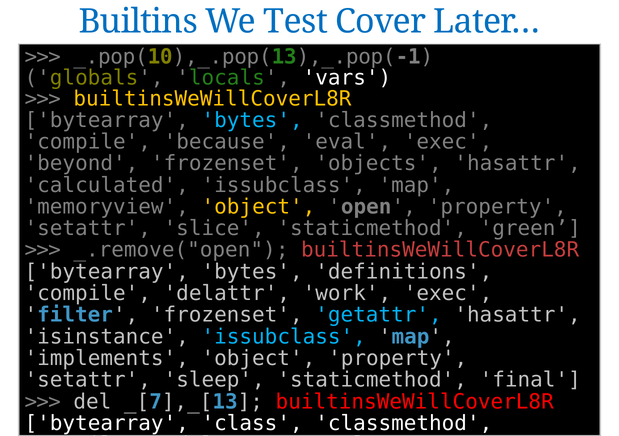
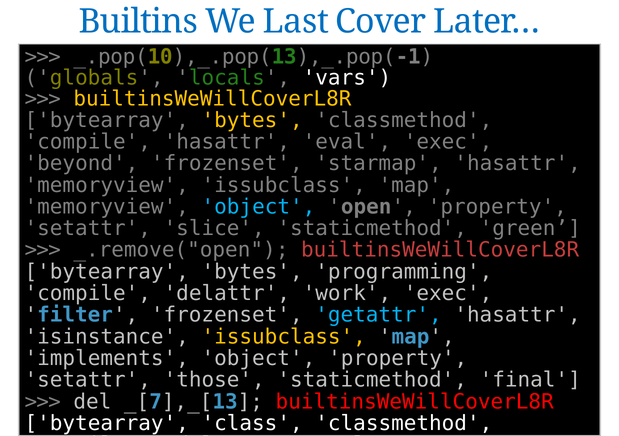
Test: Test -> Last (296, 22)
bytes colour: light blue -> yellow (252, 120)
compile because: because -> hasattr (227, 142)
objects: objects -> starmap (378, 163)
calculated: calculated -> memoryview (107, 185)
object colour: yellow -> light blue (258, 207)
definitions: definitions -> programming (404, 272)
issubclass colour: light blue -> yellow (284, 337)
sleep: sleep -> those (214, 380)
